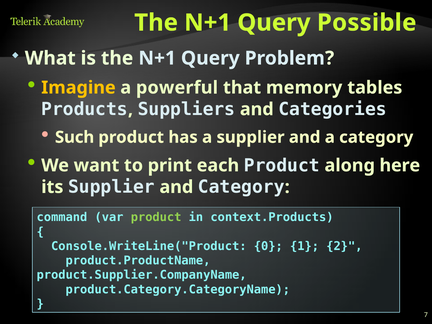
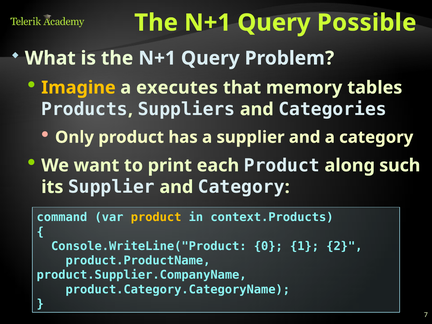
powerful: powerful -> executes (177, 88)
Such: Such -> Only (74, 137)
here: here -> such (400, 165)
product colour: light green -> yellow (156, 217)
